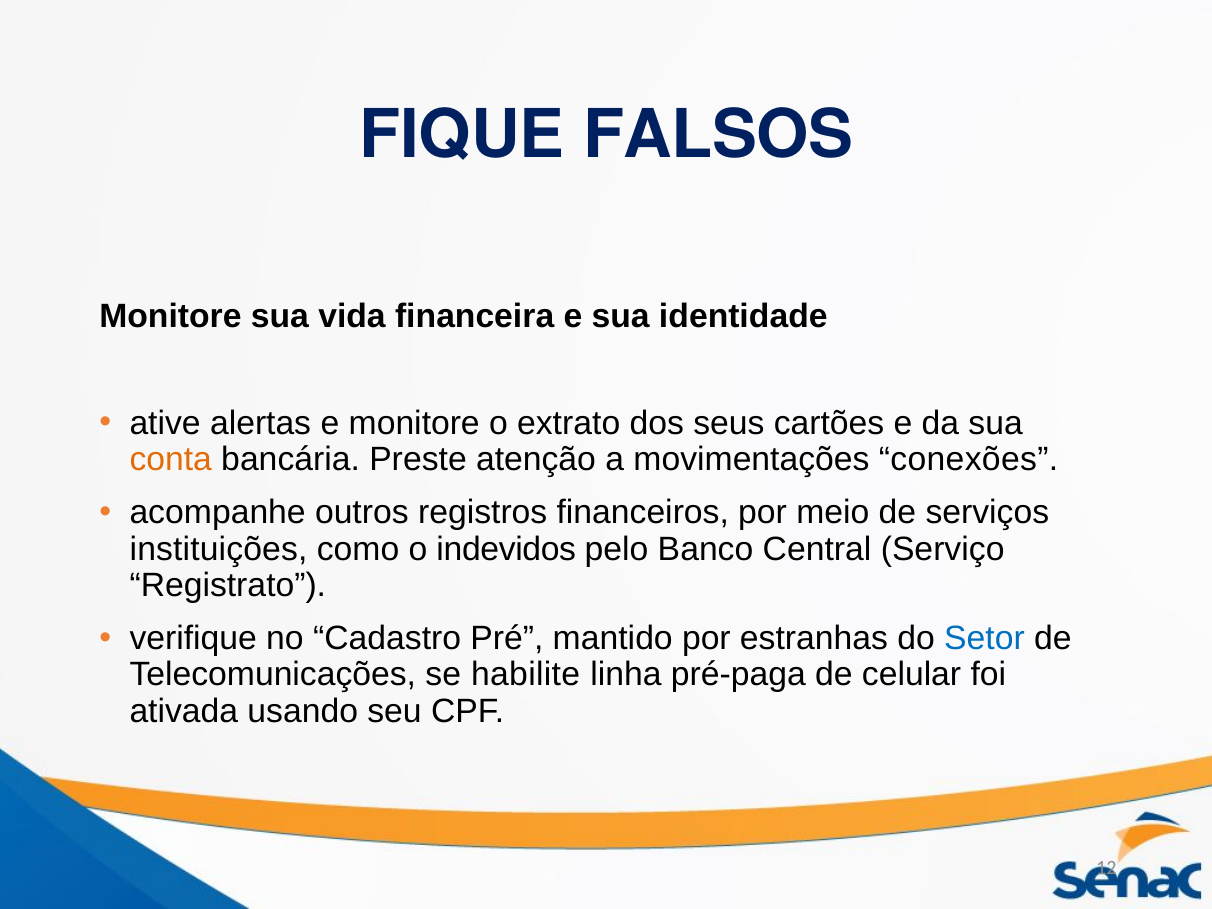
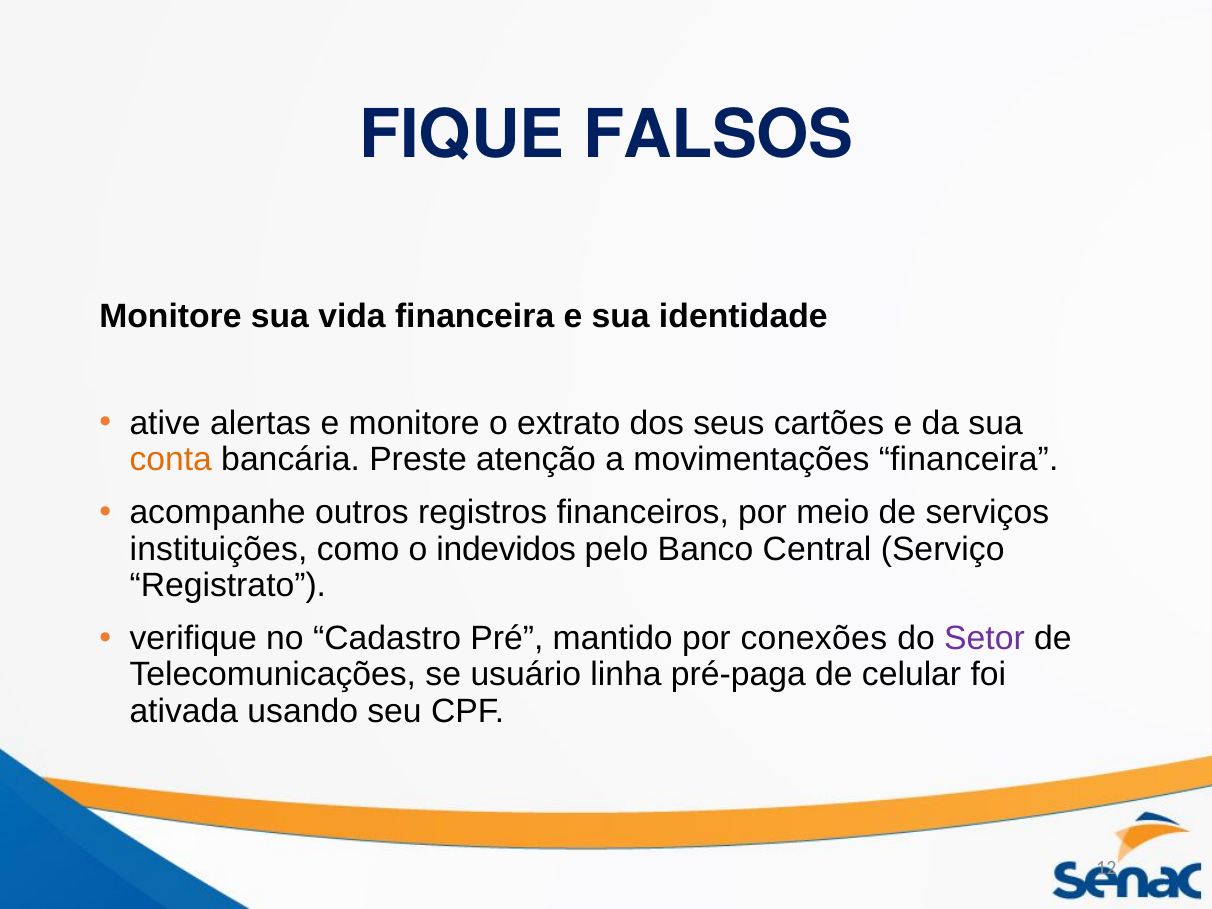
movimentações conexões: conexões -> financeira (969, 459)
estranhas: estranhas -> conexões (814, 638)
Setor colour: blue -> purple (984, 638)
habilite: habilite -> usuário (526, 675)
